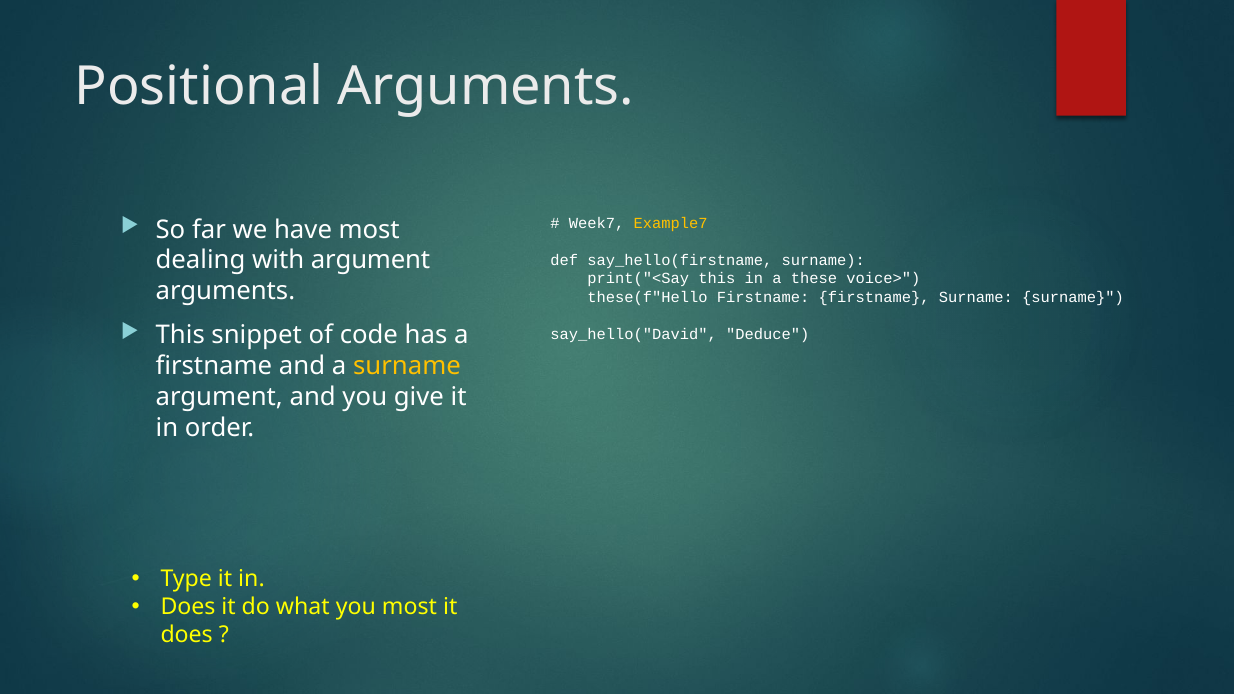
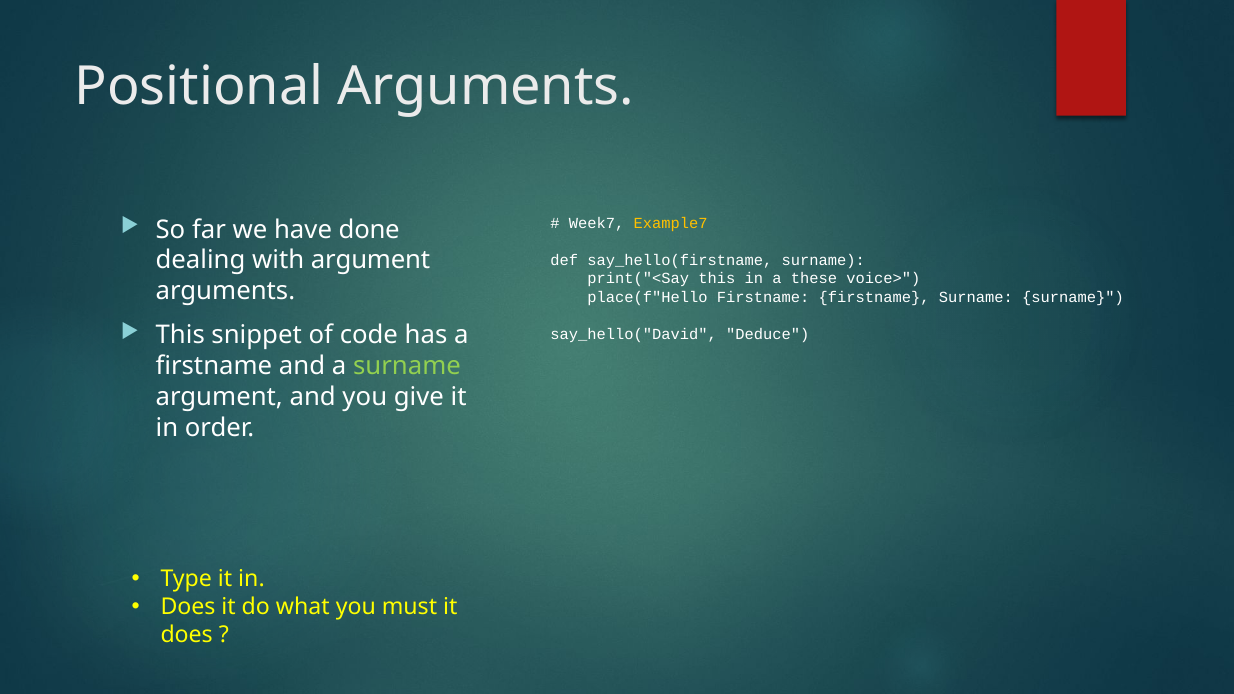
have most: most -> done (369, 230)
these(f"Hello: these(f"Hello -> place(f"Hello (648, 297)
surname colour: yellow -> light green (407, 366)
you most: most -> must (409, 607)
